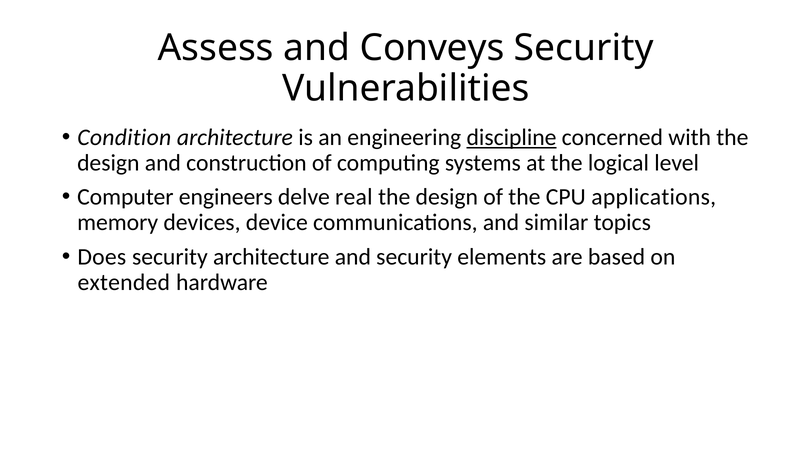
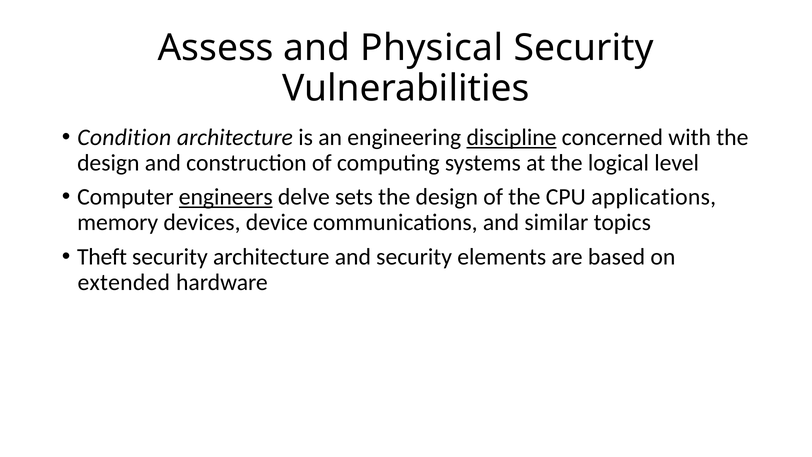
Conveys: Conveys -> Physical (432, 48)
engineers underline: none -> present (226, 197)
real: real -> sets (354, 197)
Does: Does -> Theft (102, 257)
